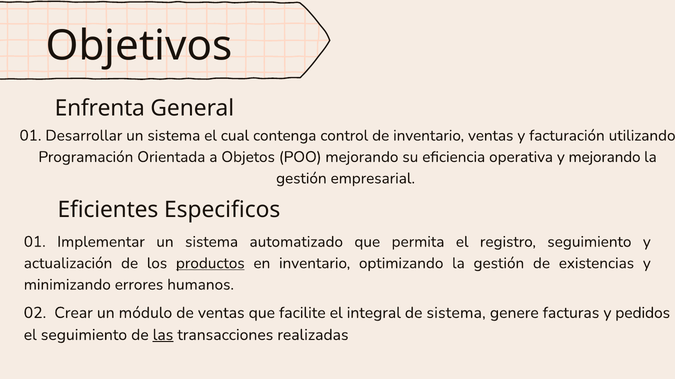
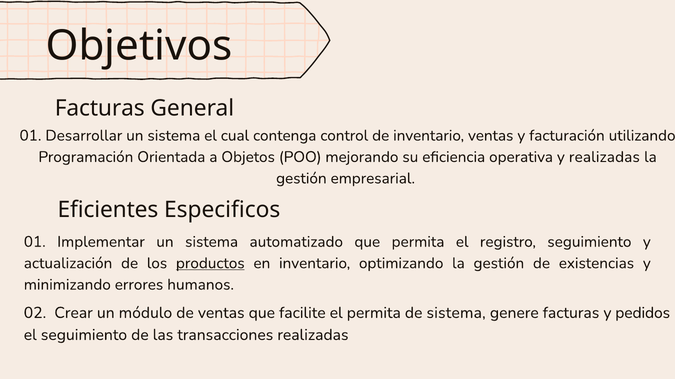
Enfrenta: Enfrenta -> Facturas (100, 108)
y mejorando: mejorando -> realizadas (604, 157)
el integral: integral -> permita (374, 313)
las underline: present -> none (163, 335)
